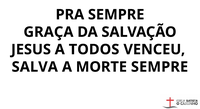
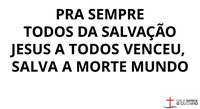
GRAÇA: GRAÇA -> TODOS (49, 32)
MORTE SEMPRE: SEMPRE -> MUNDO (160, 67)
